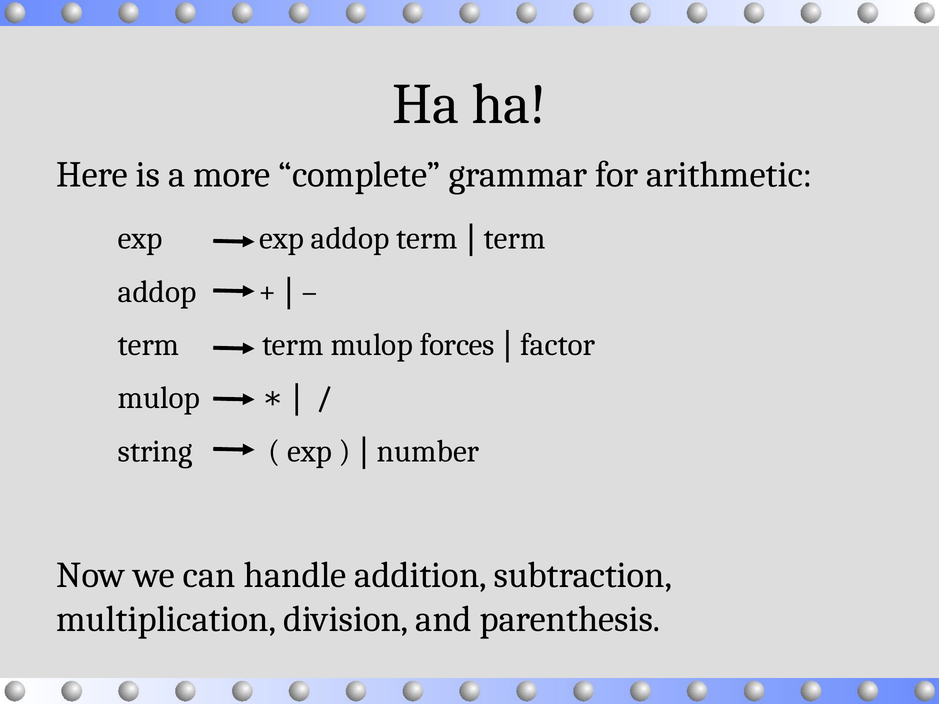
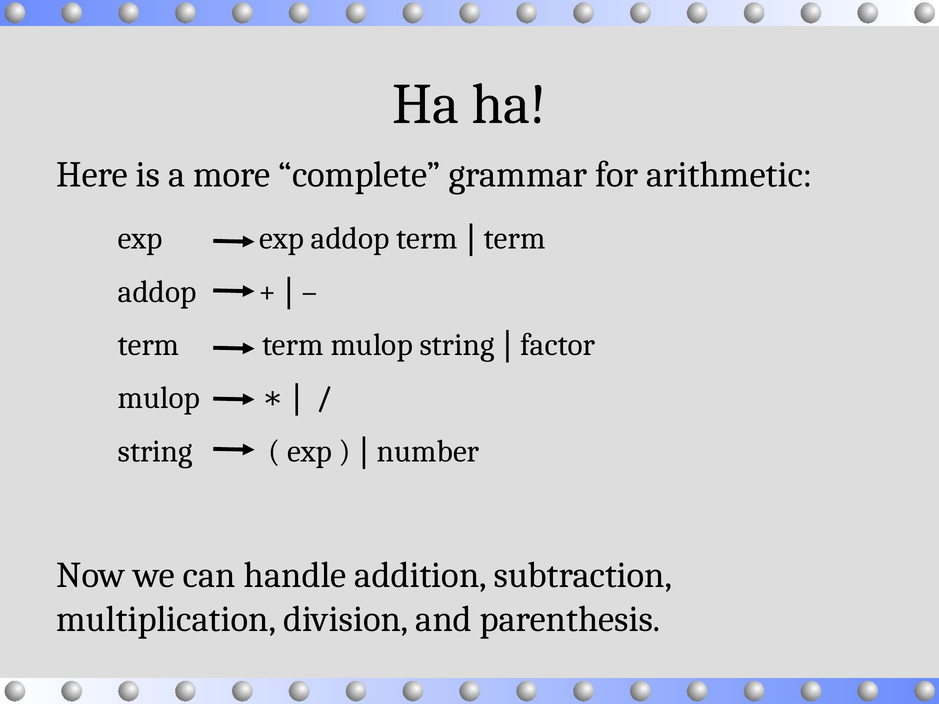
mulop forces: forces -> string (457, 345)
